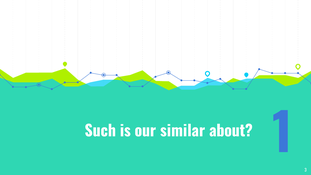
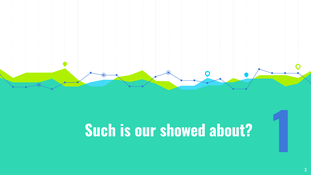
similar: similar -> showed (183, 131)
